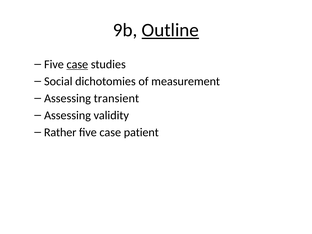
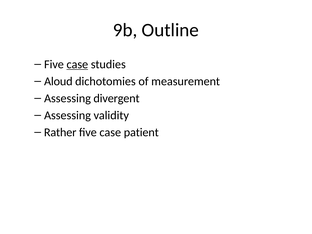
Outline underline: present -> none (170, 30)
Social: Social -> Aloud (58, 81)
transient: transient -> divergent (117, 98)
